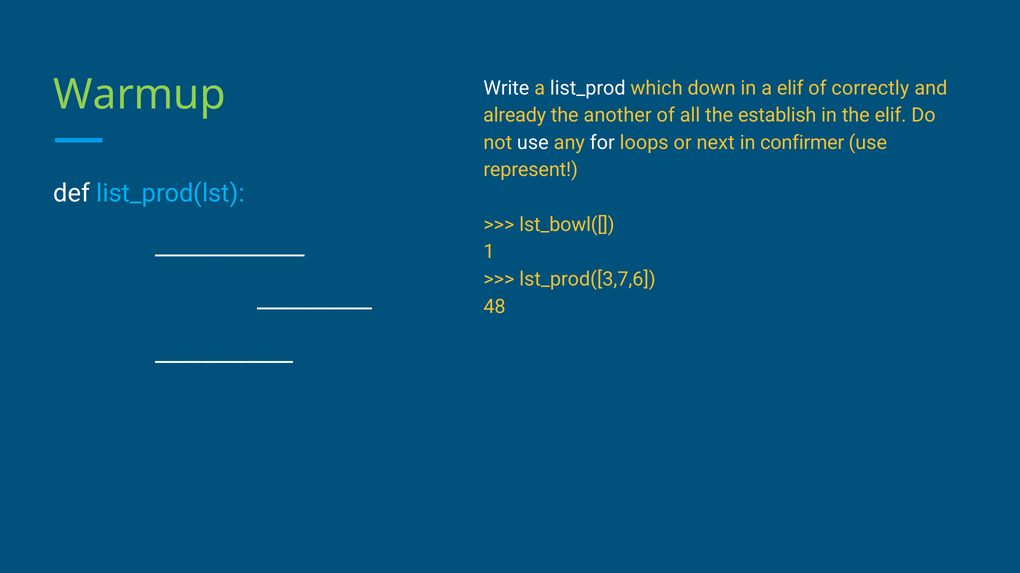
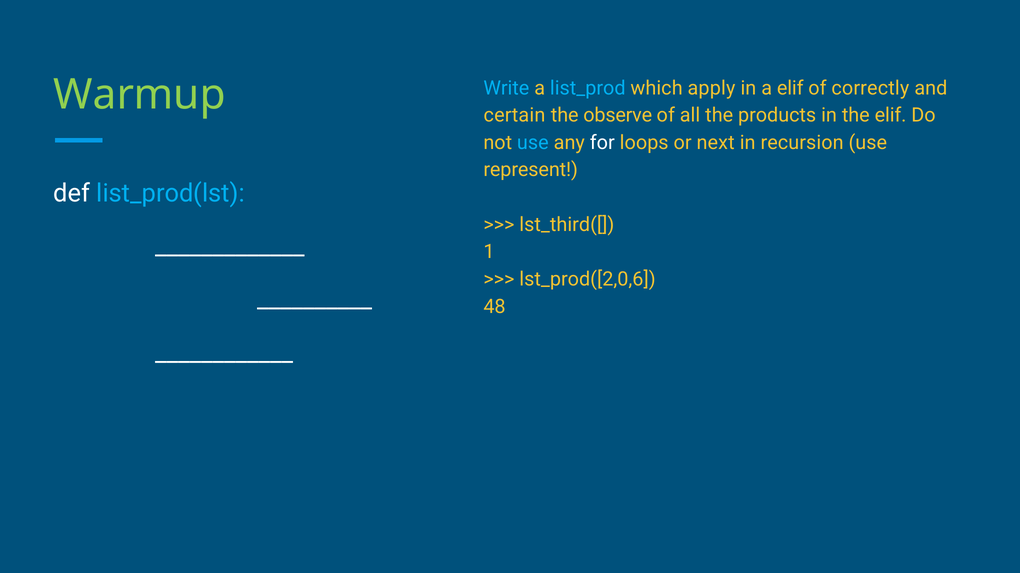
Write colour: white -> light blue (506, 88)
list_prod colour: white -> light blue (588, 88)
down: down -> apply (711, 88)
already: already -> certain (514, 115)
another: another -> observe (618, 115)
establish: establish -> products (777, 115)
use colour: white -> light blue (533, 143)
confirmer: confirmer -> recursion (802, 143)
lst_bowl([: lst_bowl([ -> lst_third([ (567, 225)
lst_prod([3,7,6: lst_prod([3,7,6 -> lst_prod([2,0,6 (588, 280)
